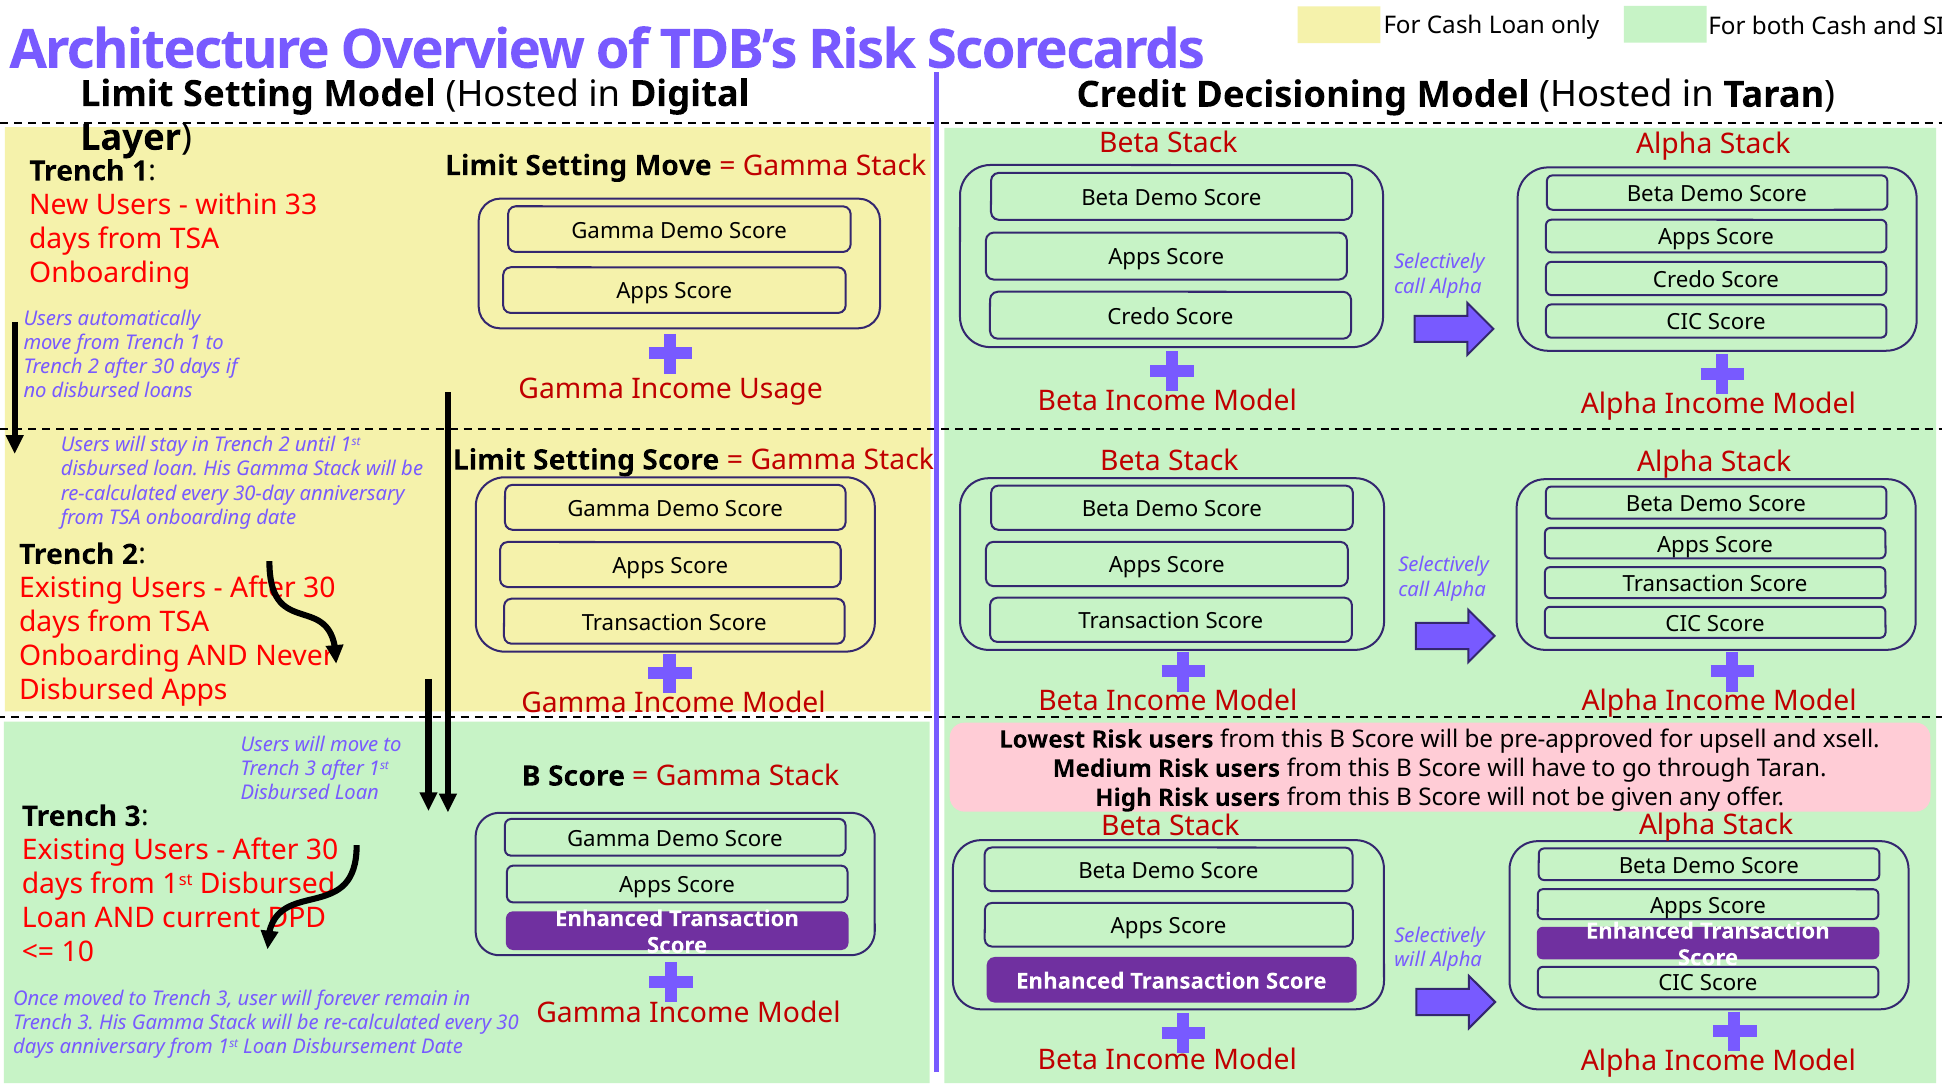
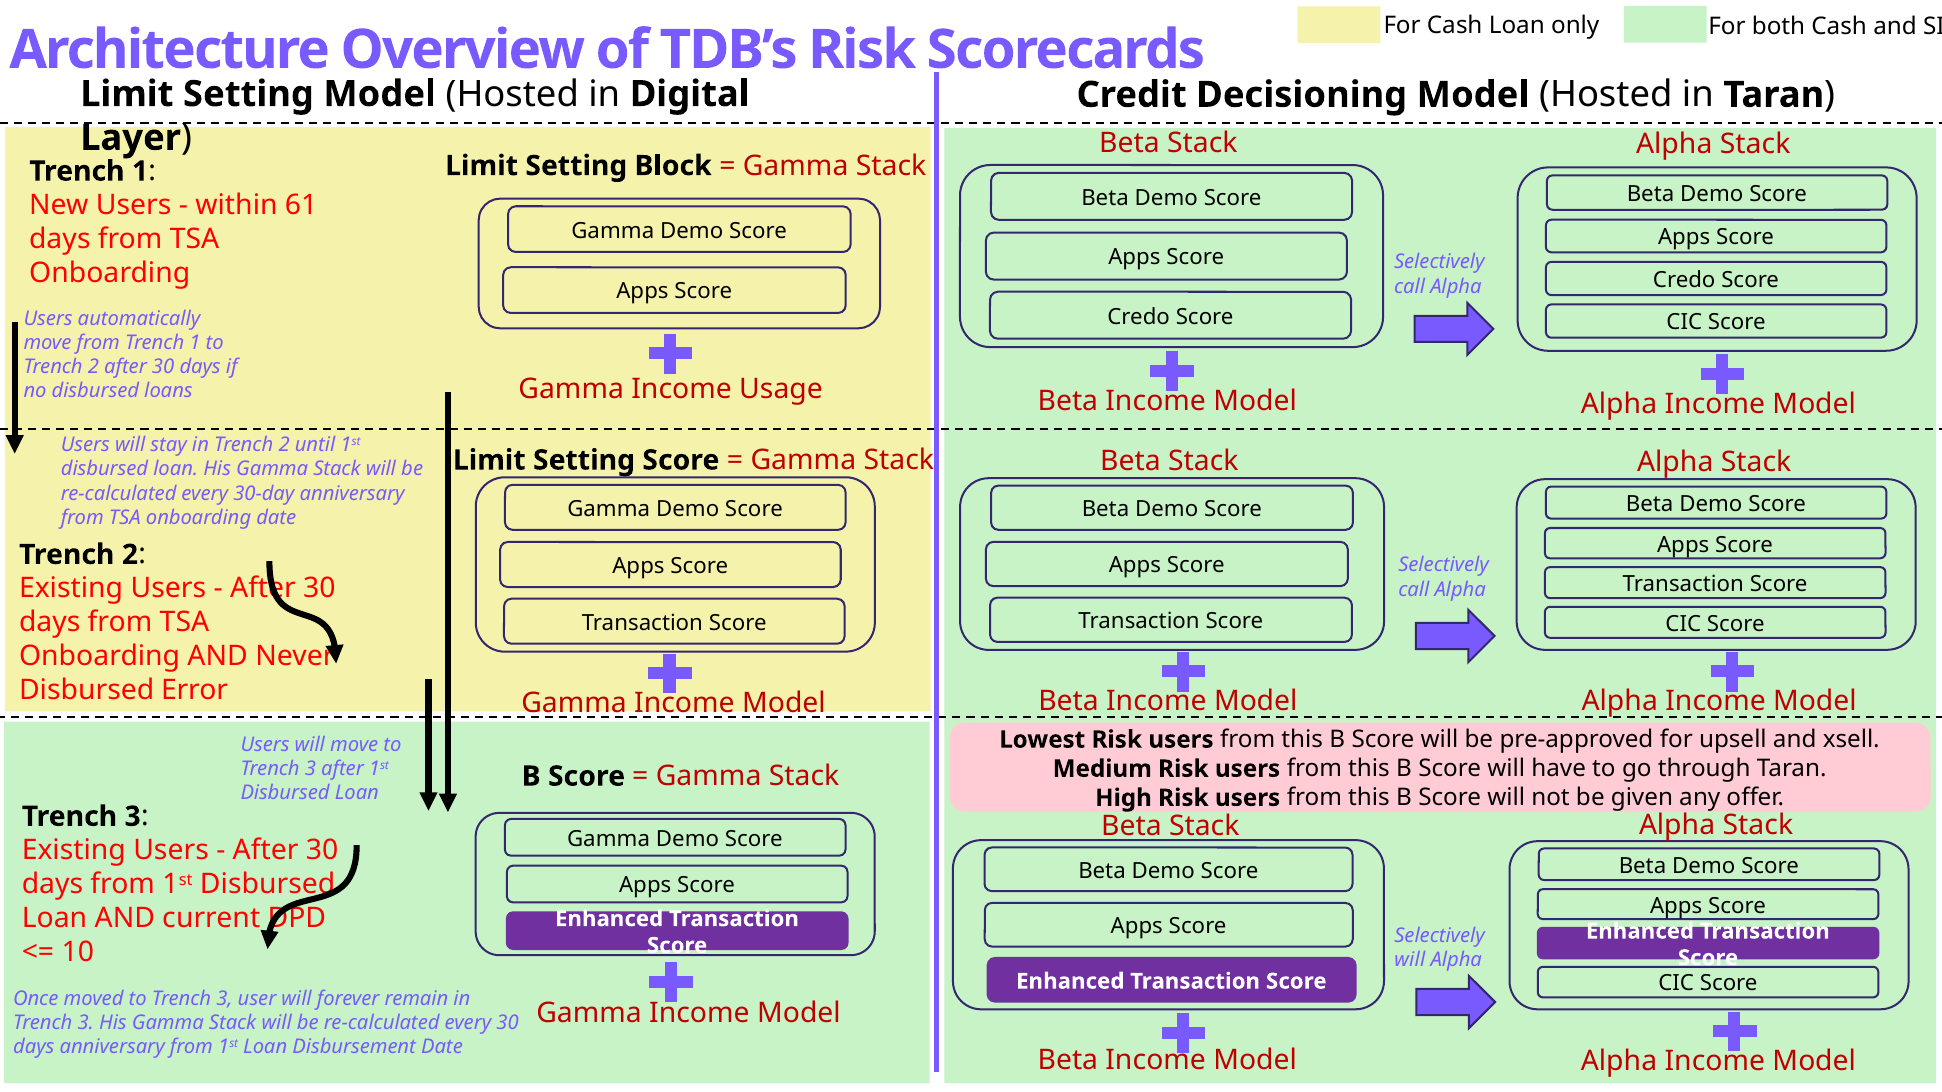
Setting Move: Move -> Block (673, 166)
33: 33 -> 61 (301, 205)
Disbursed Apps: Apps -> Error (195, 691)
